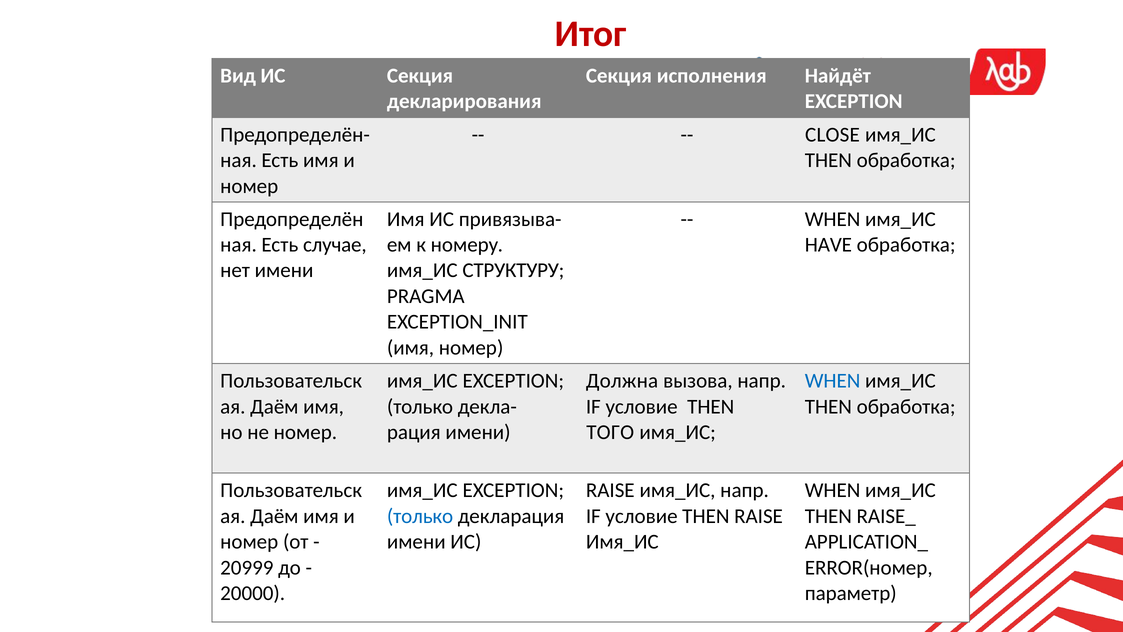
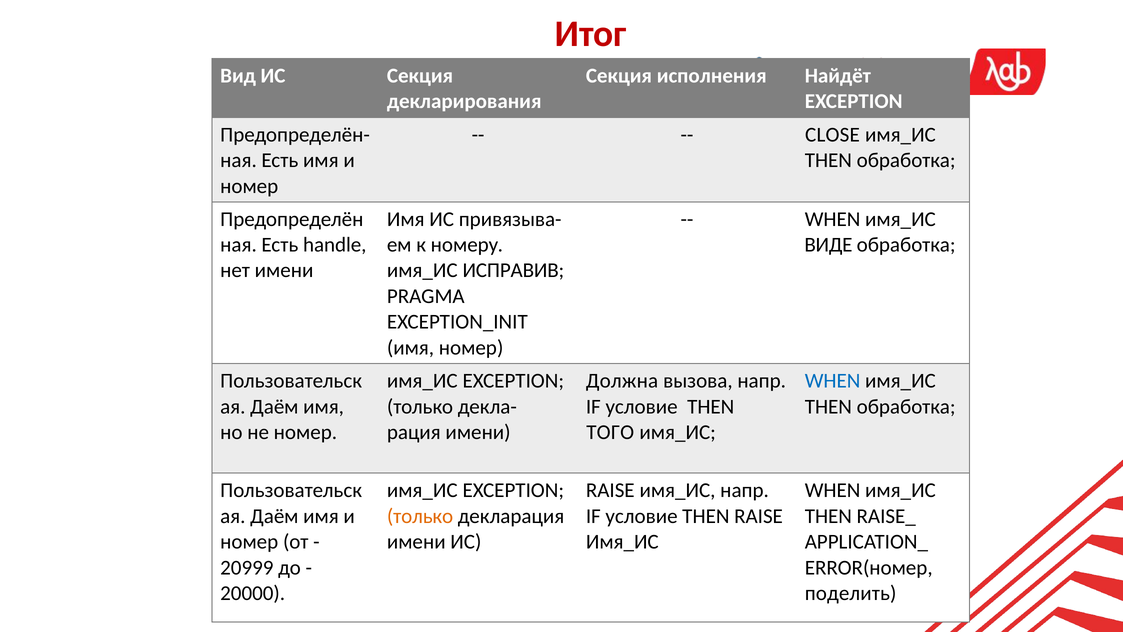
случае: случае -> handle (335, 245)
HAVE: HAVE -> ВИДЕ (828, 245)
СТРУКТУРУ: СТРУКТУРУ -> ИСПРАВИВ (513, 270)
только colour: blue -> orange (420, 516)
параметр: параметр -> поделить (851, 593)
